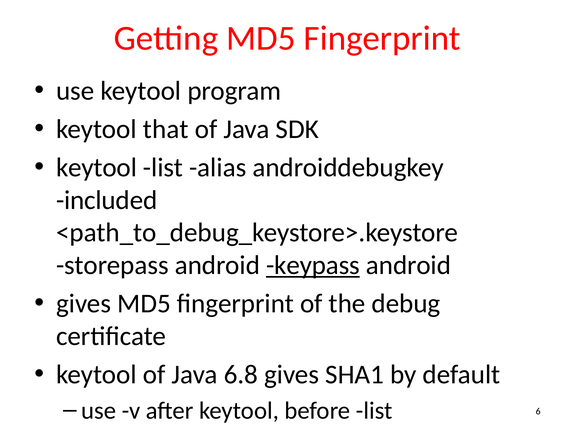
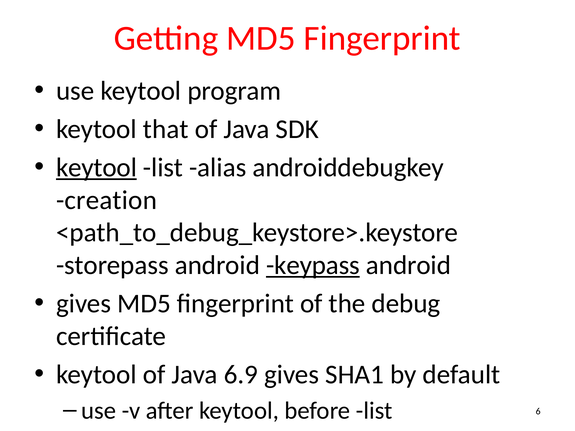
keytool underline: none -> present (97, 168)
included: included -> creation (107, 200)
6.8: 6.8 -> 6.9 (241, 375)
